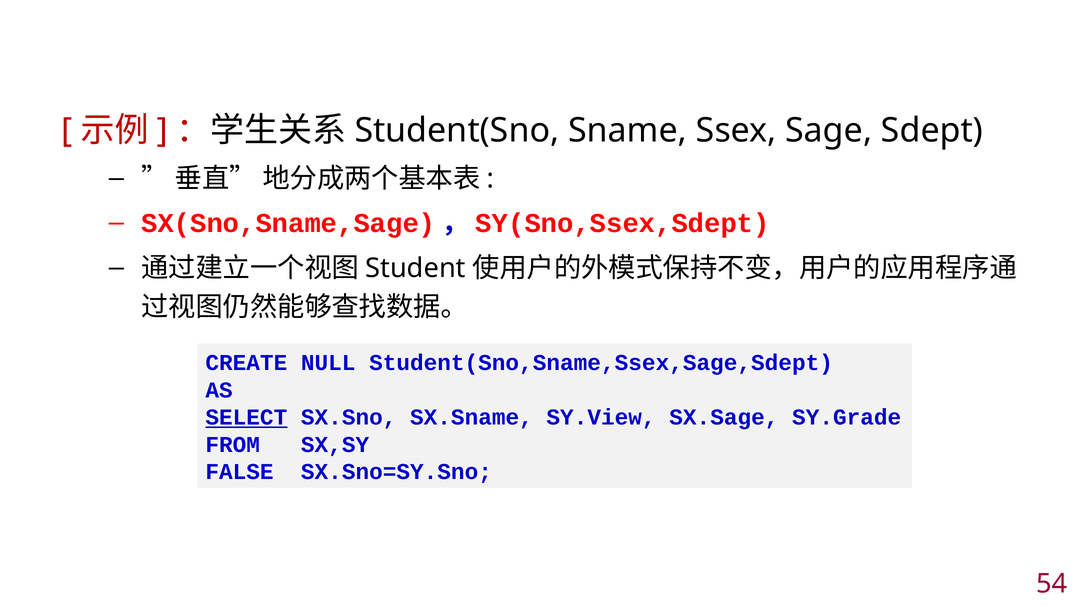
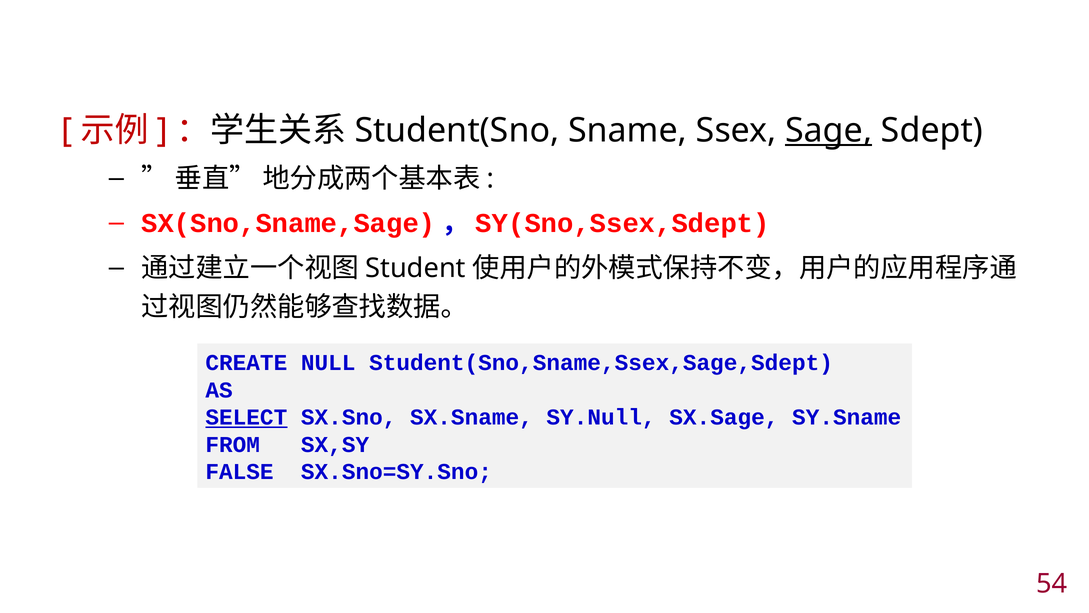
Sage underline: none -> present (829, 130)
SY.View: SY.View -> SY.Null (601, 417)
SY.Grade: SY.Grade -> SY.Sname (847, 417)
